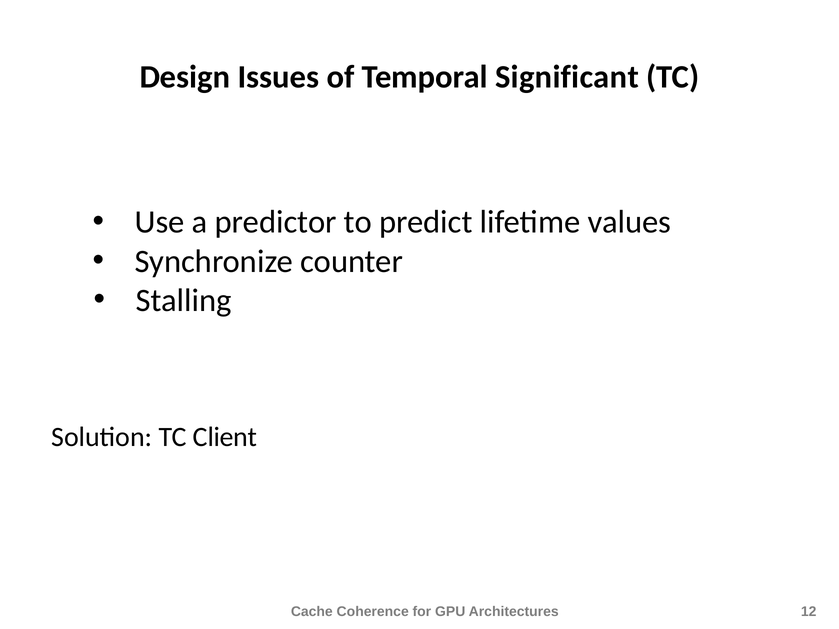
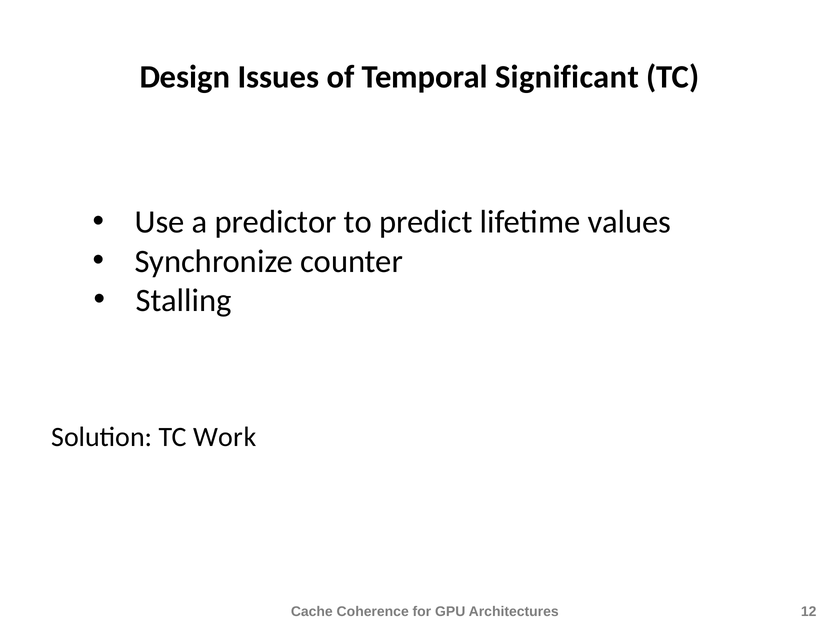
Client: Client -> Work (225, 437)
